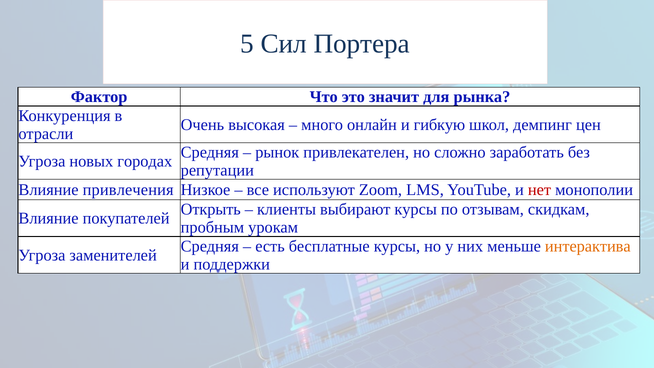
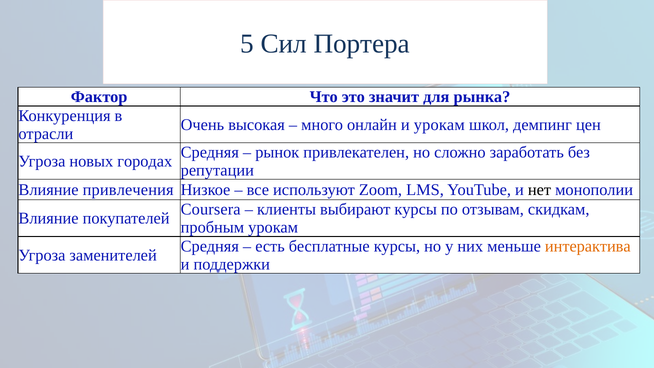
и гибкую: гибкую -> урокам (439, 125)
нет colour: red -> black (540, 190)
Открыть: Открыть -> Coursera (211, 209)
